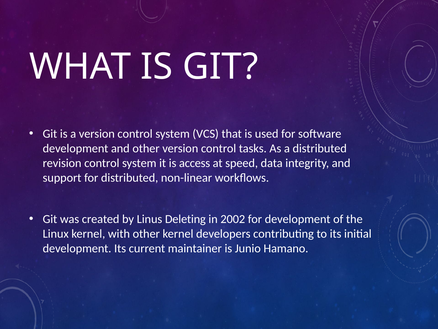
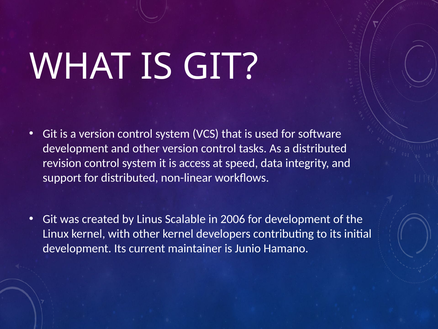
Deleting: Deleting -> Scalable (185, 219)
2002: 2002 -> 2006 (233, 219)
